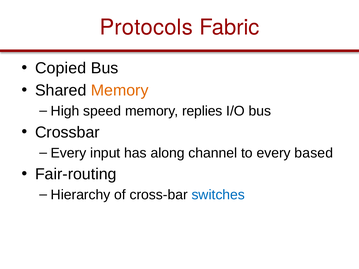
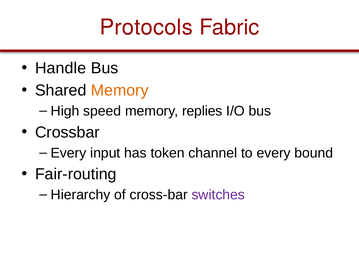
Copied: Copied -> Handle (61, 68)
along: along -> token (168, 153)
based: based -> bound (314, 153)
switches colour: blue -> purple (218, 195)
